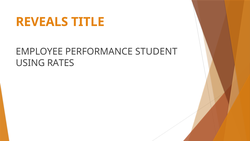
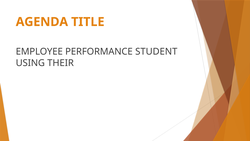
REVEALS: REVEALS -> AGENDA (42, 22)
RATES: RATES -> THEIR (61, 63)
